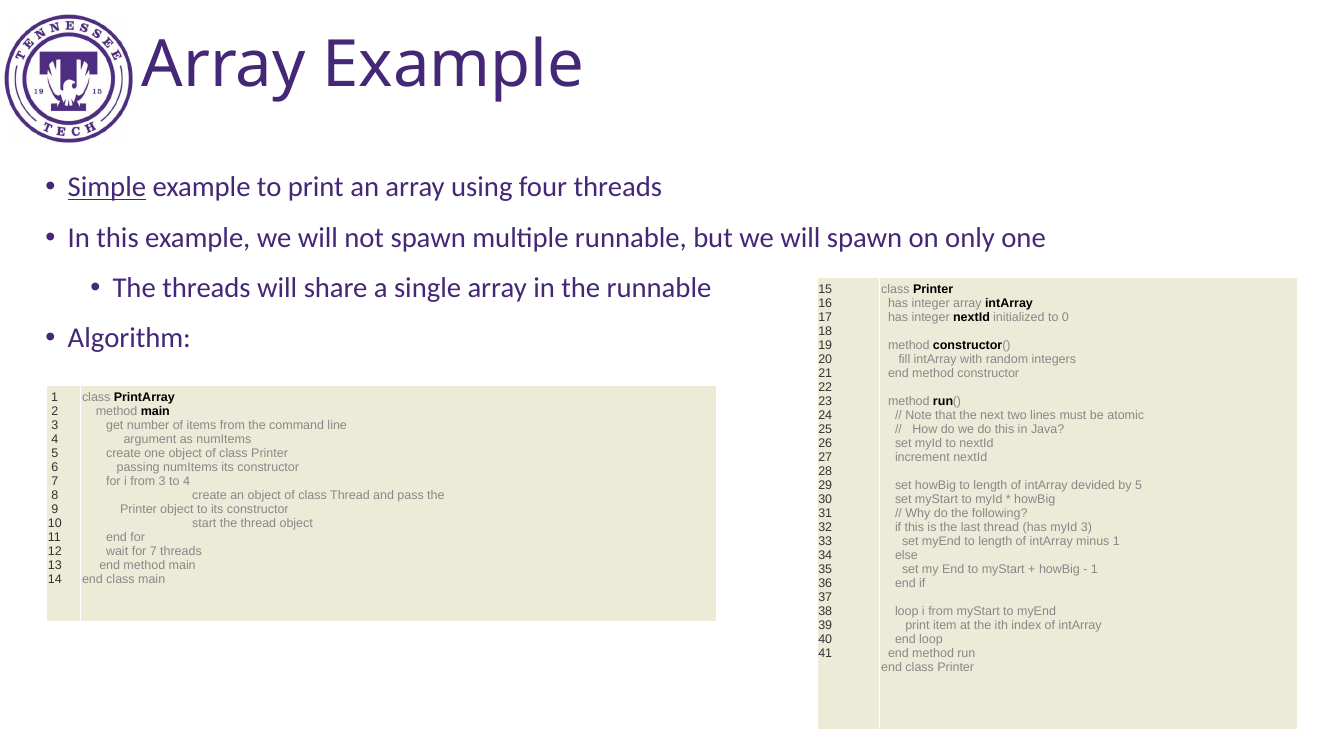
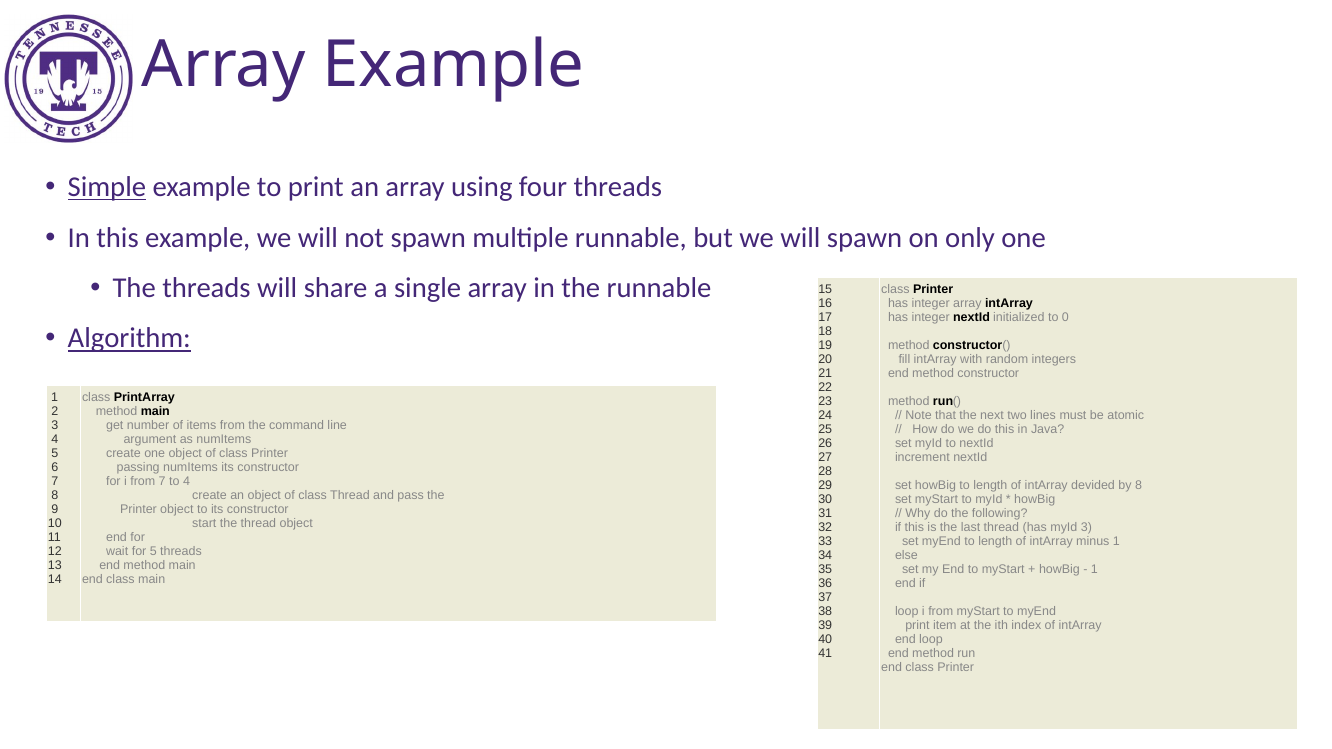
Algorithm underline: none -> present (129, 338)
from 3: 3 -> 7 (162, 482)
by 5: 5 -> 8 (1139, 485)
for 7: 7 -> 5 (153, 552)
